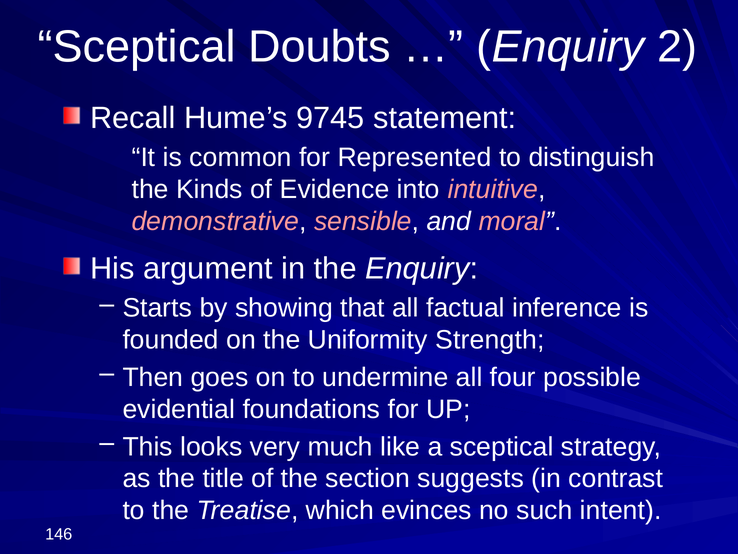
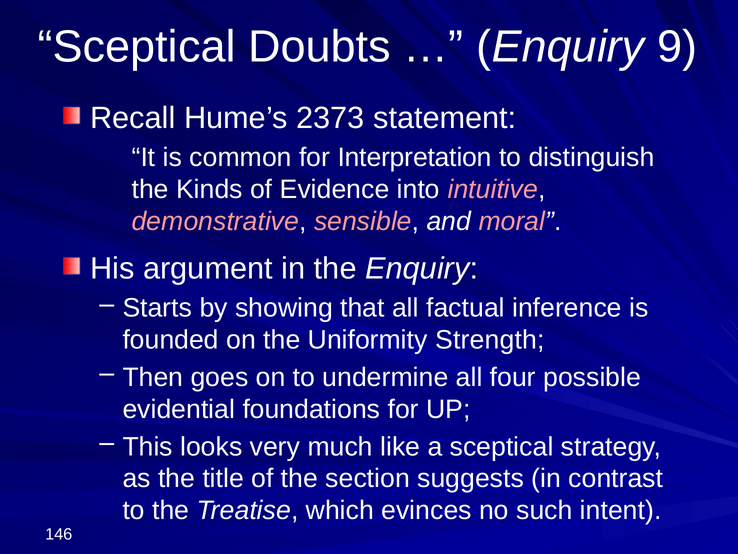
2: 2 -> 9 (677, 47)
9745: 9745 -> 2373 (330, 118)
Represented: Represented -> Interpretation (415, 157)
